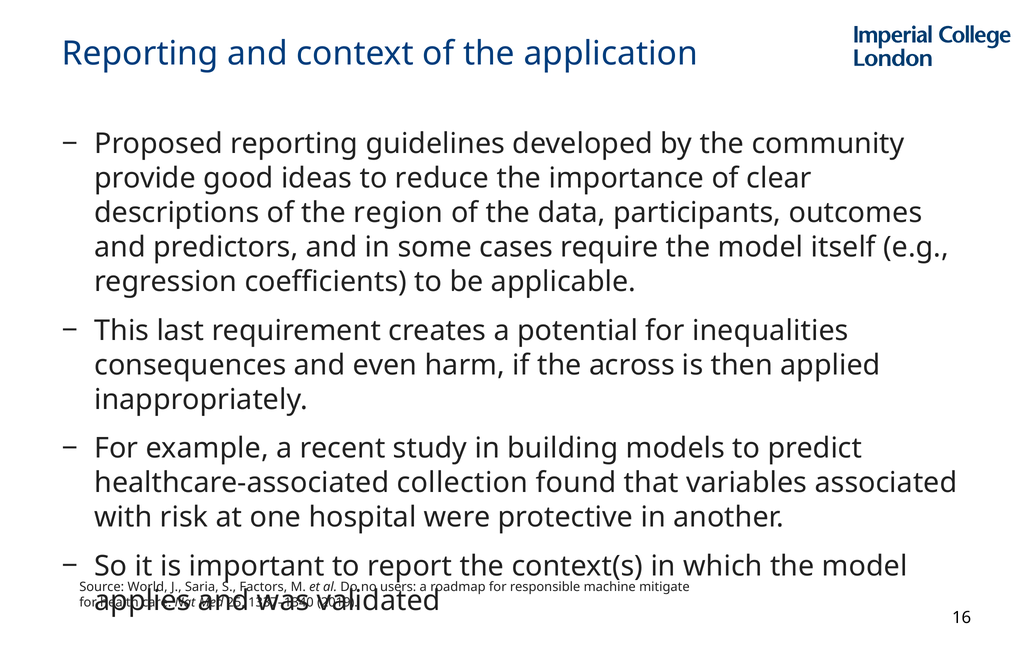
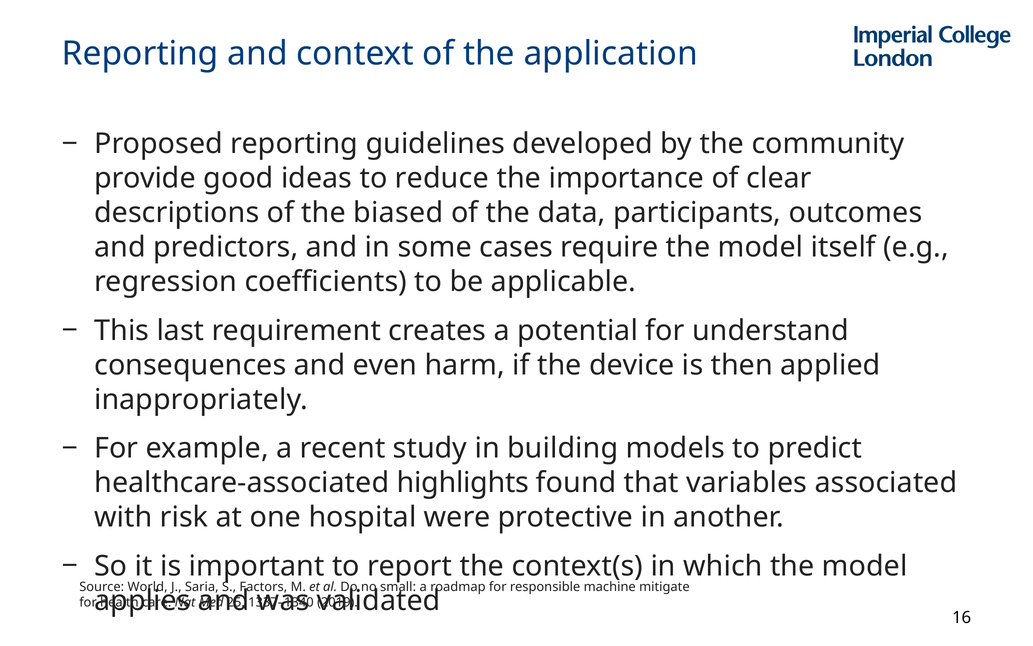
region: region -> biased (398, 213)
inequalities: inequalities -> understand (770, 330)
across: across -> device (632, 365)
collection: collection -> highlights (463, 483)
users: users -> small (398, 587)
